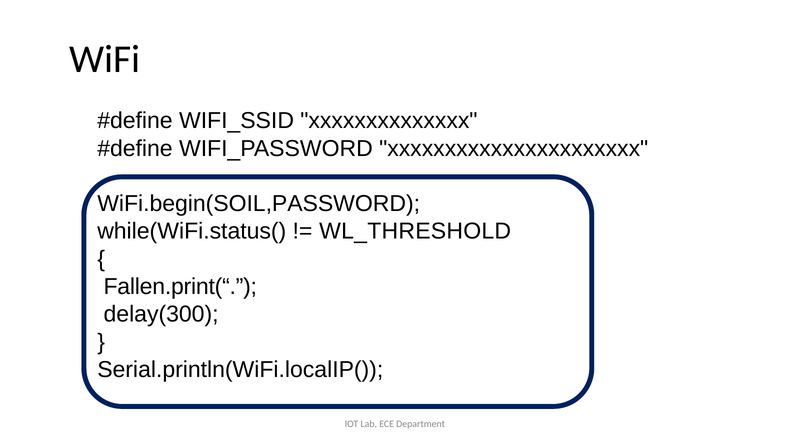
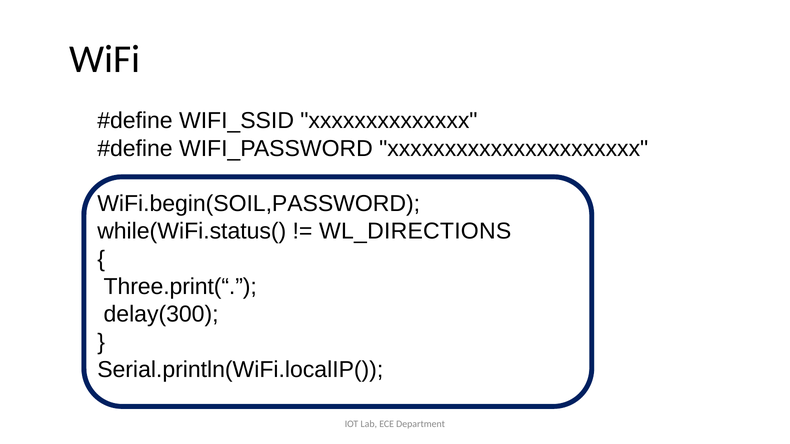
WL_THRESHOLD: WL_THRESHOLD -> WL_DIRECTIONS (415, 232)
Fallen.print(“: Fallen.print(“ -> Three.print(“ (180, 287)
